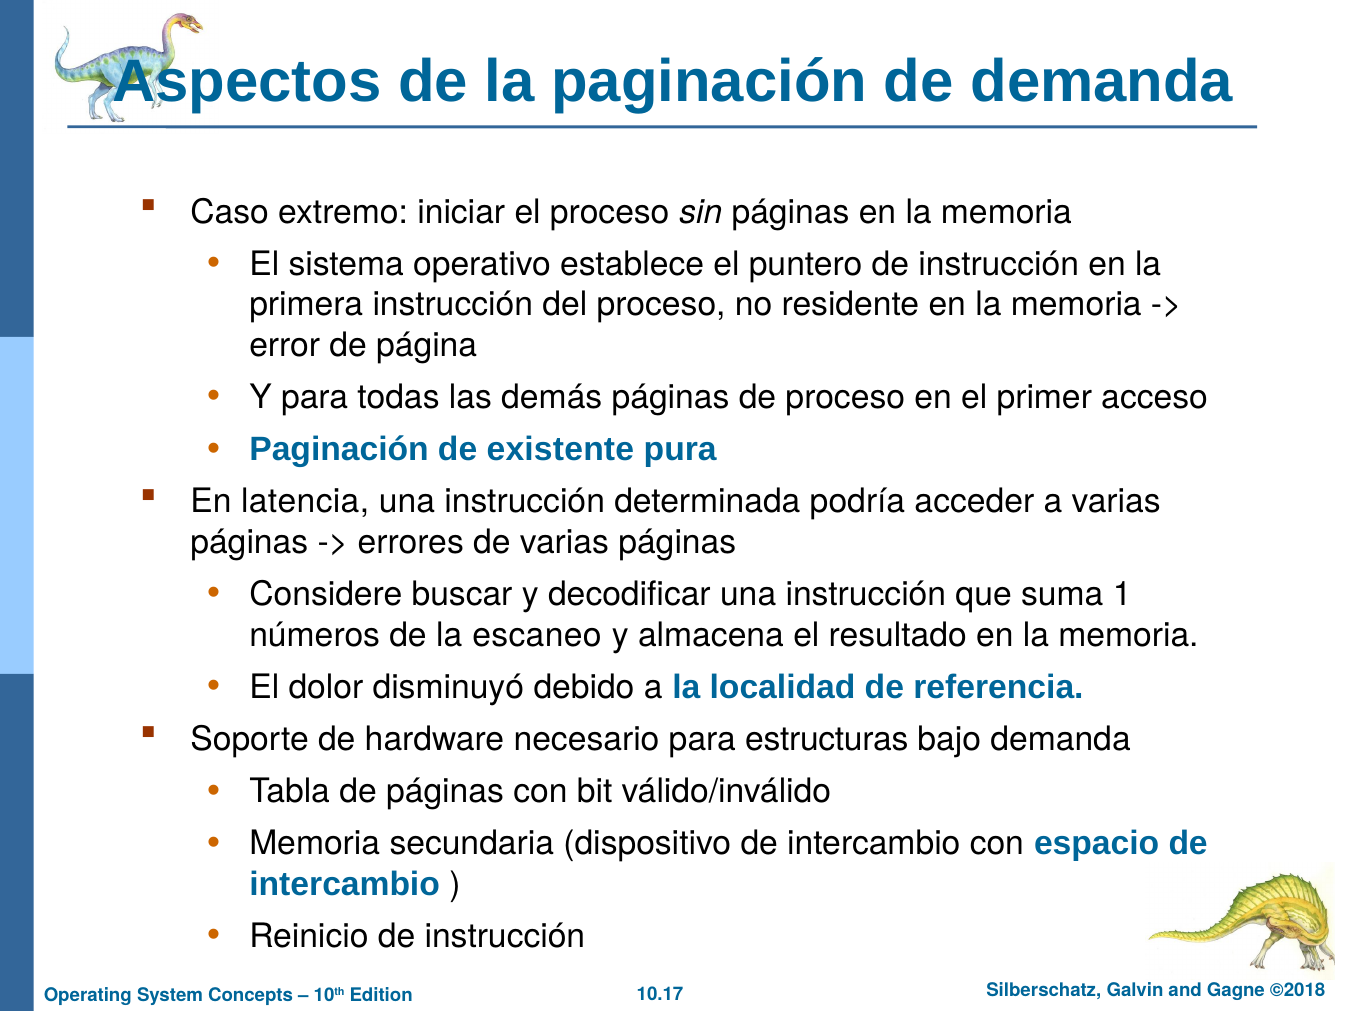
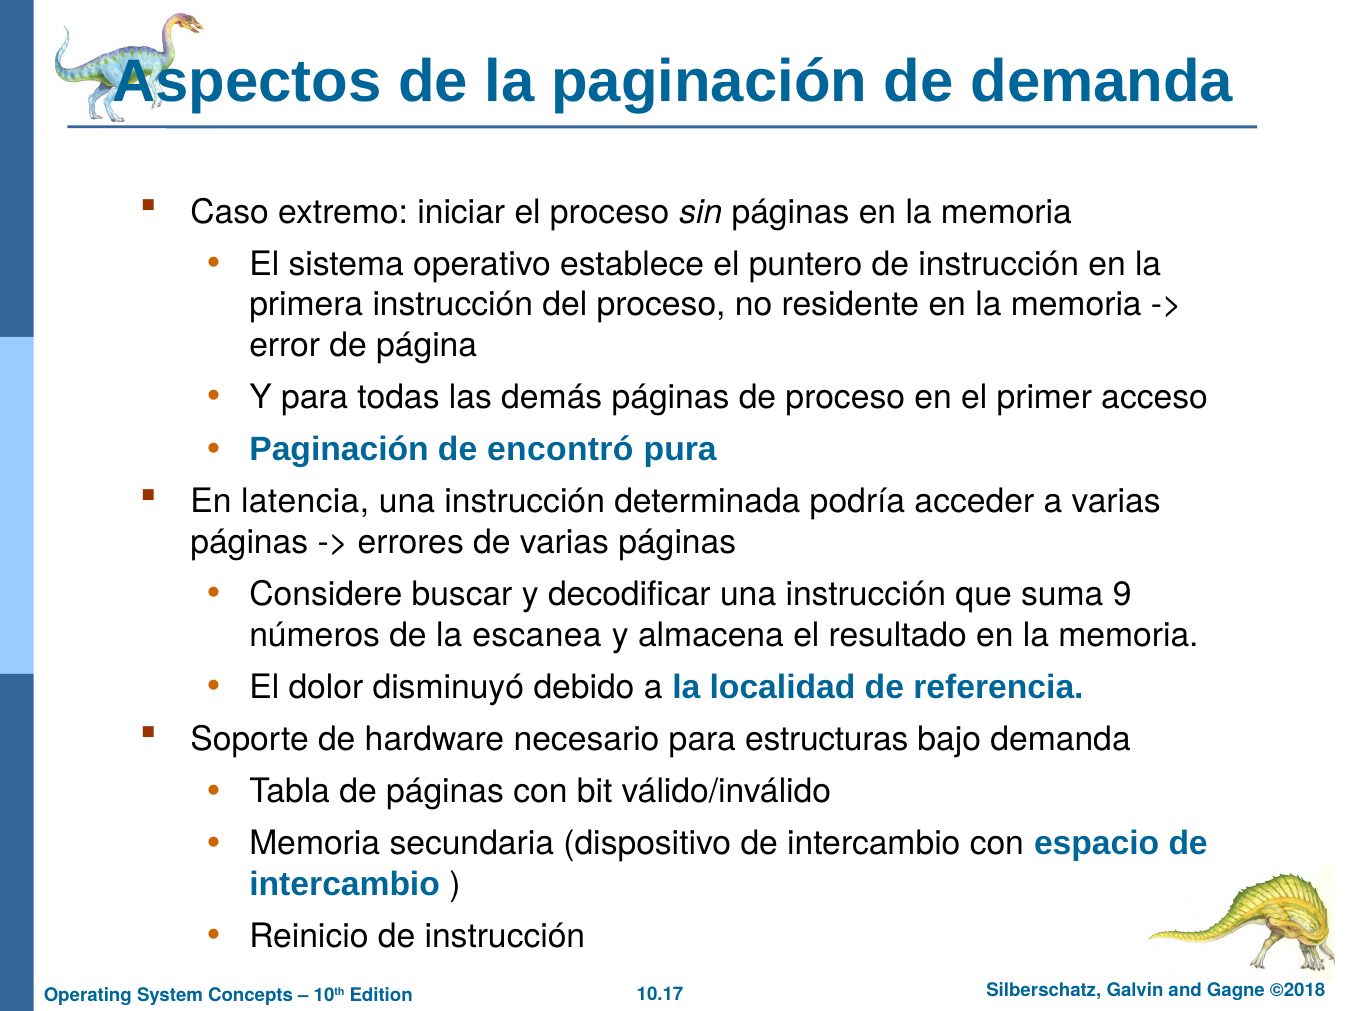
existente: existente -> encontró (560, 449)
1: 1 -> 9 (1122, 594)
escaneo: escaneo -> escanea (537, 634)
